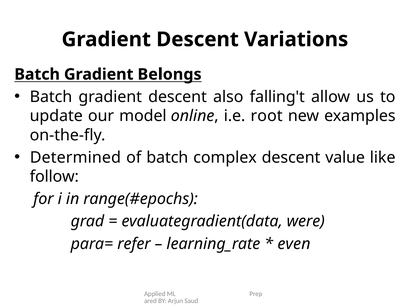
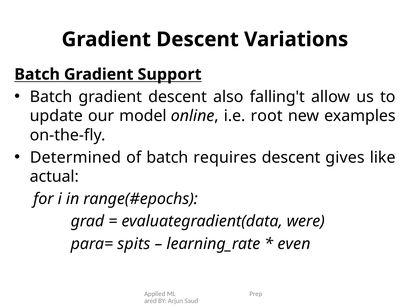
Belongs: Belongs -> Support (170, 74)
complex: complex -> requires (225, 157)
value: value -> gives (345, 157)
follow: follow -> actual (54, 176)
refer: refer -> spits (134, 243)
